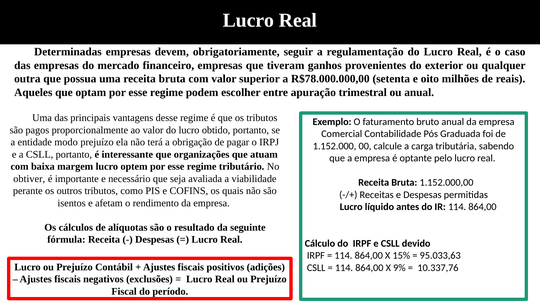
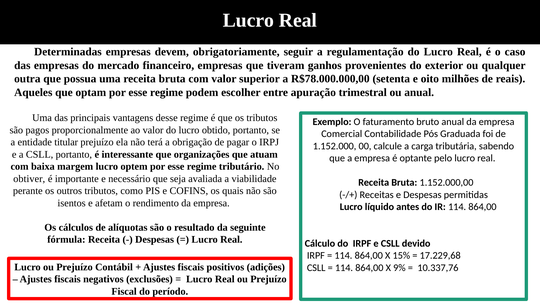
modo: modo -> titular (66, 142)
95.033,63: 95.033,63 -> 17.229,68 (440, 255)
